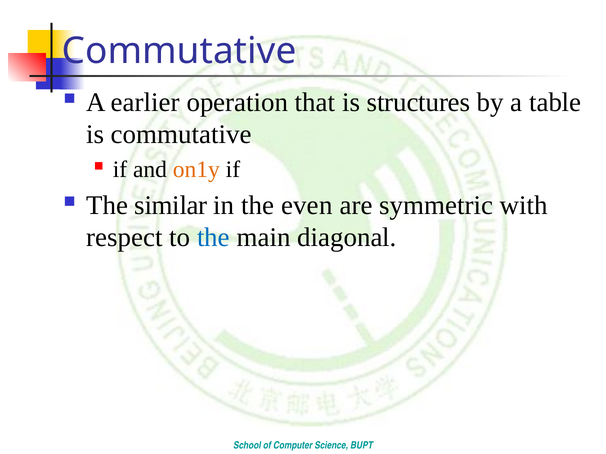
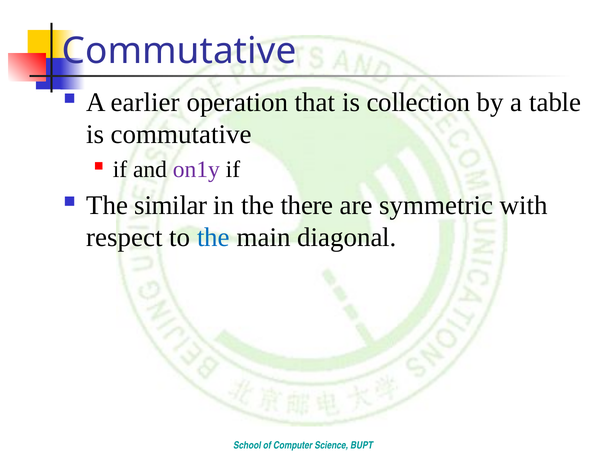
structures: structures -> collection (419, 102)
on1y colour: orange -> purple (196, 169)
even: even -> there (307, 205)
